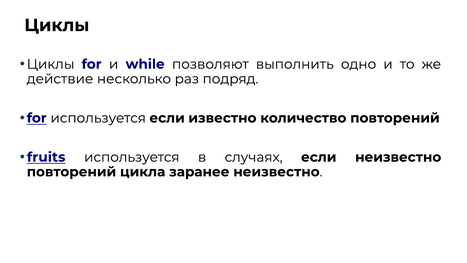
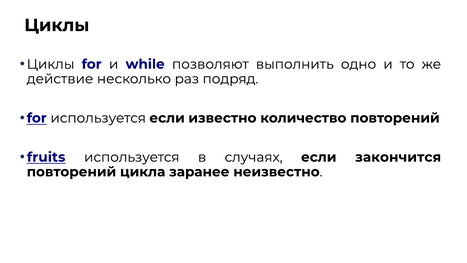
если неизвестно: неизвестно -> закончится (398, 157)
